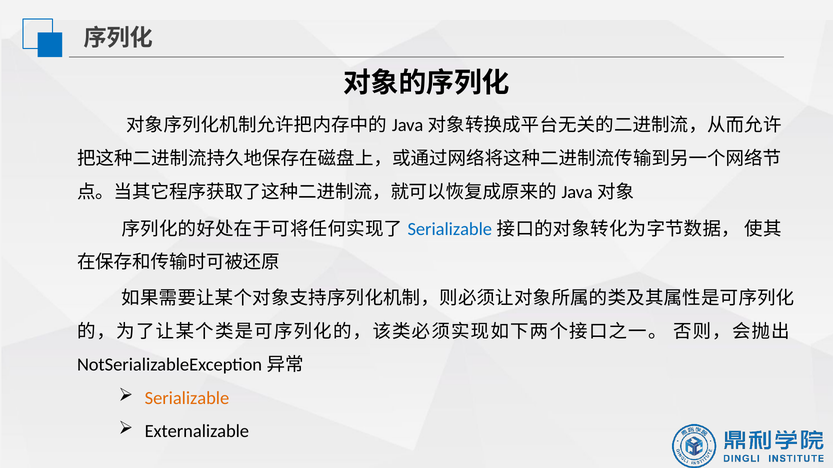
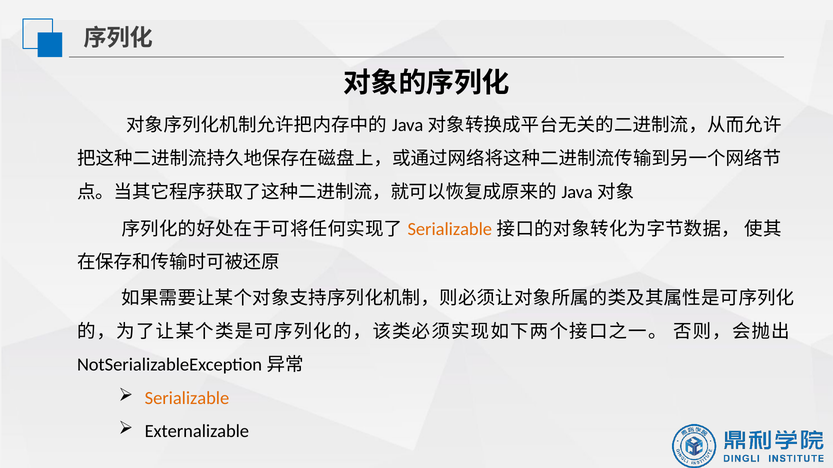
Serializable colour: blue -> orange (450, 229)
